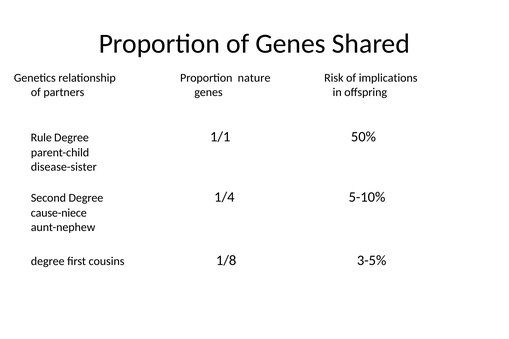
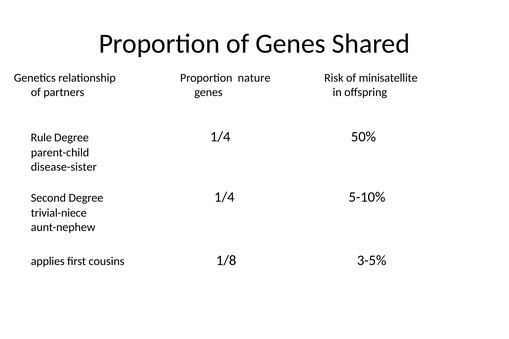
implications: implications -> minisatellite (388, 78)
1/1: 1/1 -> 1/4 (220, 137)
cause-niece: cause-niece -> trivial-niece (59, 213)
degree: degree -> applies (48, 261)
